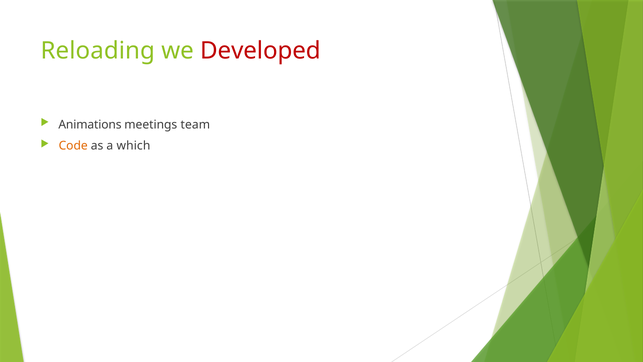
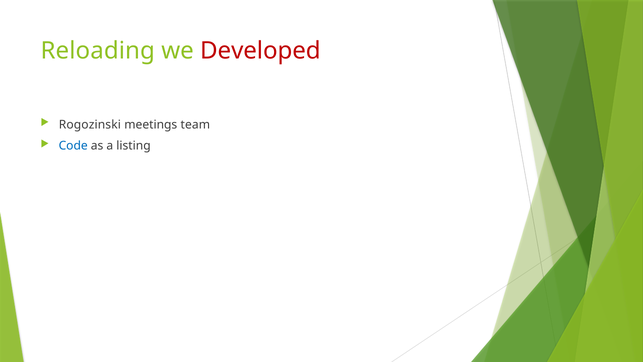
Animations: Animations -> Rogozinski (90, 124)
Code colour: orange -> blue (73, 146)
which: which -> listing (134, 146)
